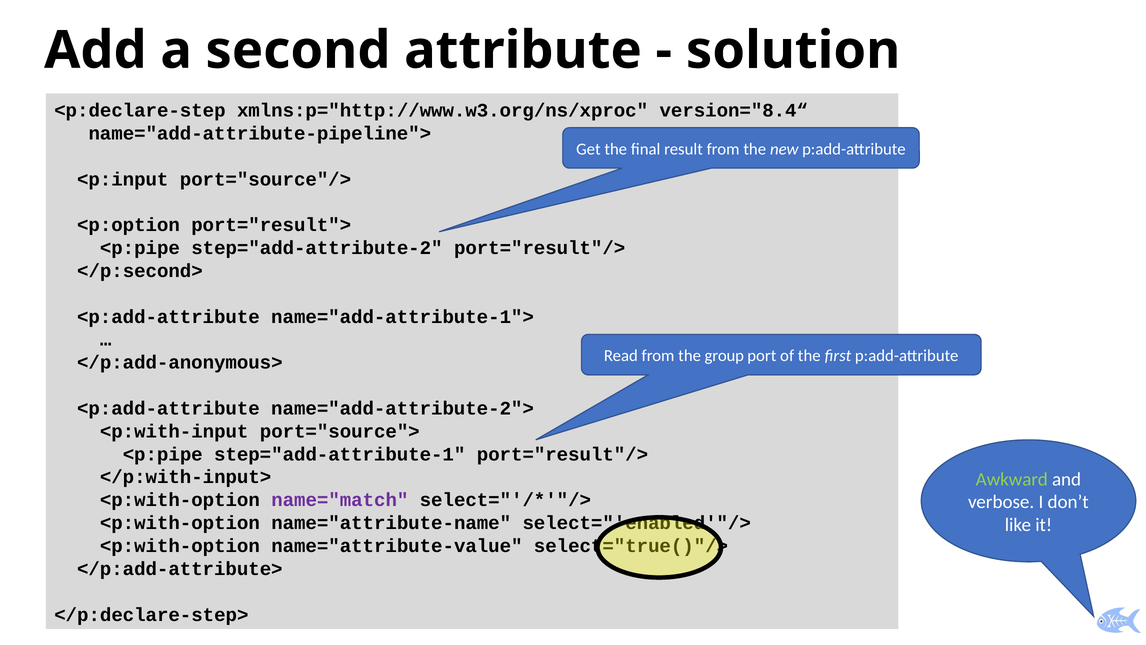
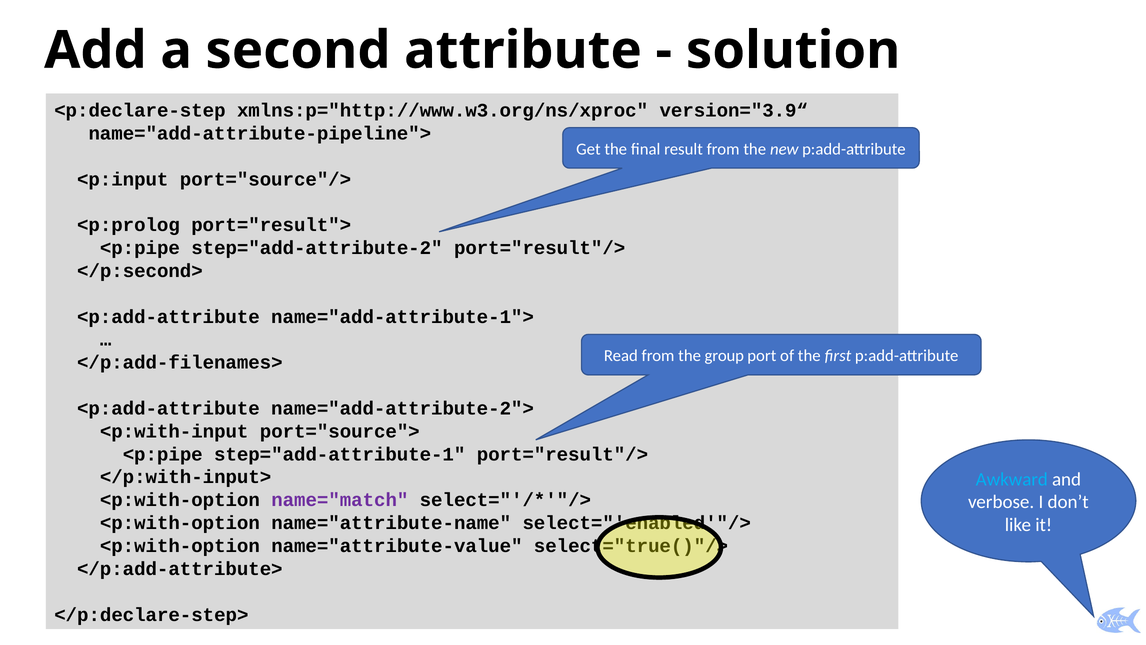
version="8.4“: version="8.4“ -> version="3.9“ (734, 110)
<p:option: <p:option -> <p:prolog (128, 225)
</p:add-anonymous>: </p:add-anonymous> -> </p:add-filenames> (180, 362)
Awkward colour: light green -> light blue (1012, 479)
